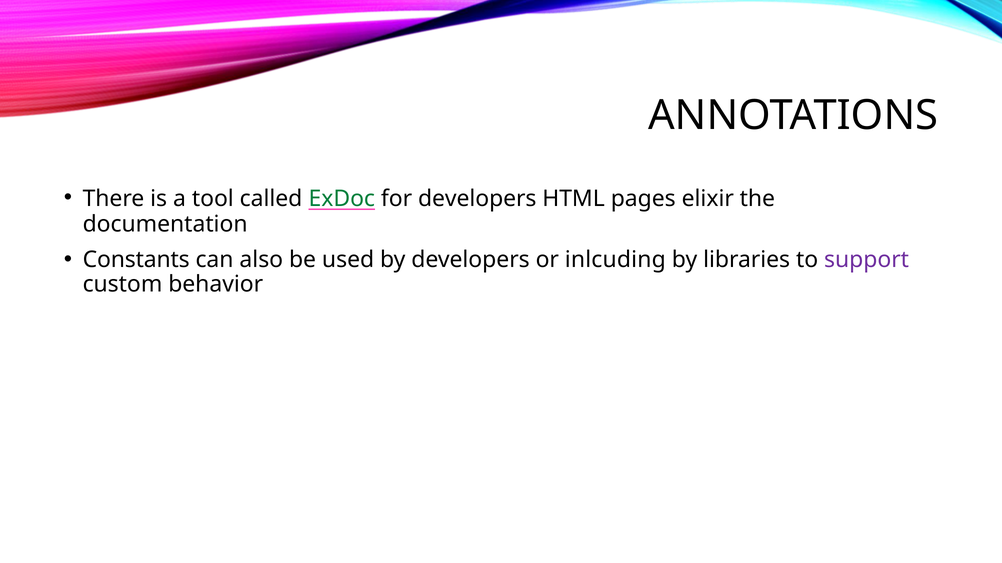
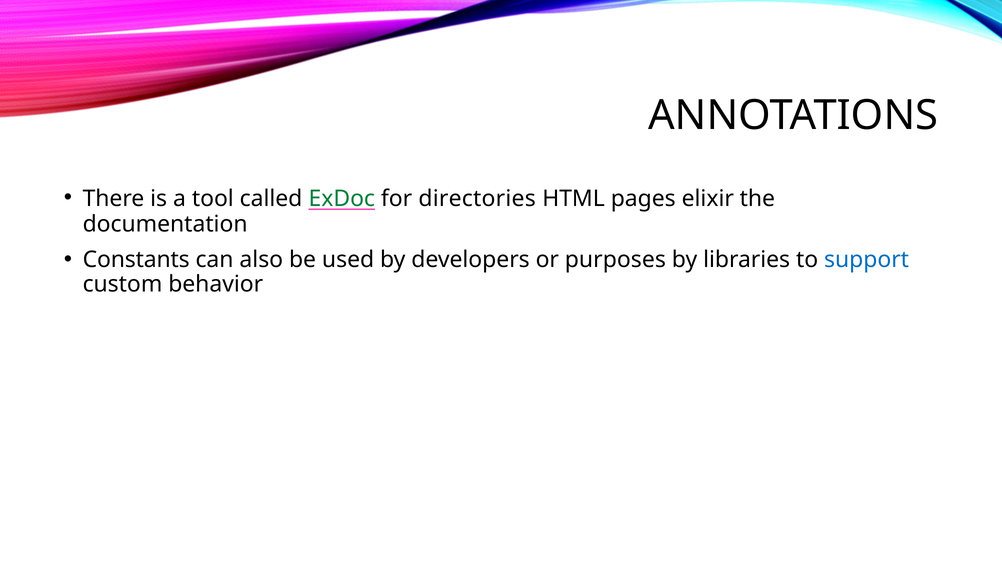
for developers: developers -> directories (477, 199)
inlcuding: inlcuding -> purposes (615, 260)
support colour: purple -> blue (867, 260)
